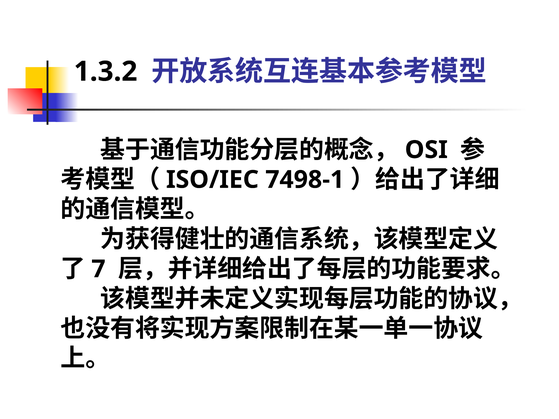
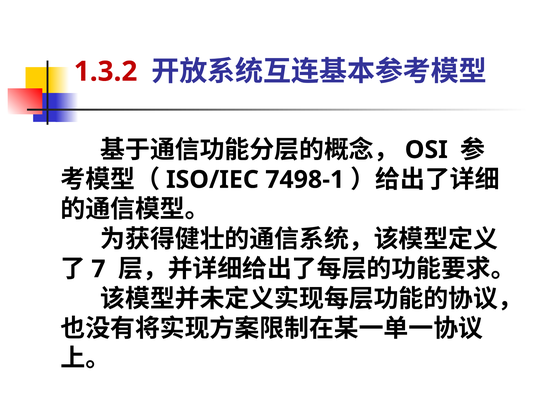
1.3.2 colour: black -> red (106, 72)
